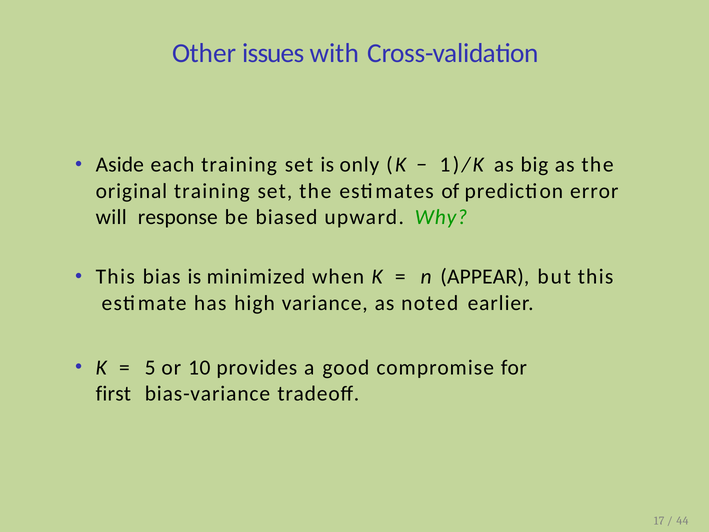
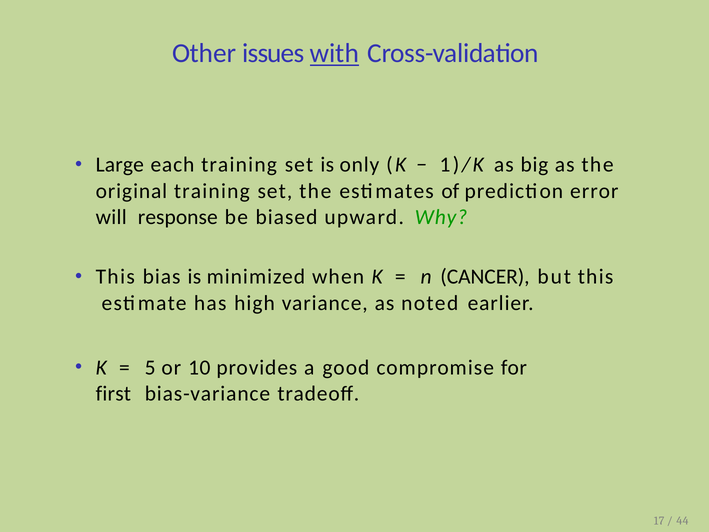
with underline: none -> present (334, 53)
Aside: Aside -> Large (120, 165)
APPEAR: APPEAR -> CANCER (485, 277)
